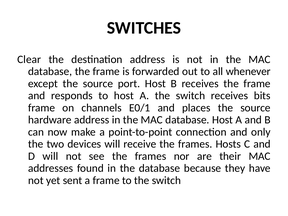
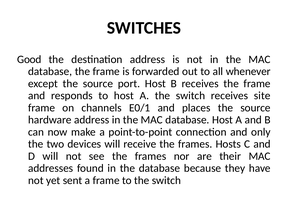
Clear: Clear -> Good (29, 59)
bits: bits -> site (262, 96)
